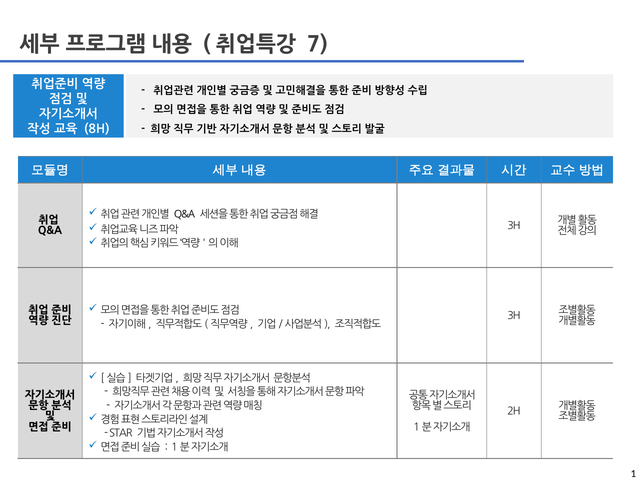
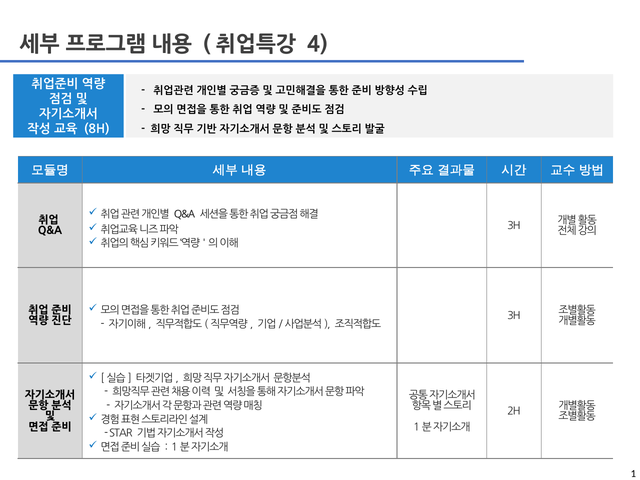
7: 7 -> 4 (317, 45)
